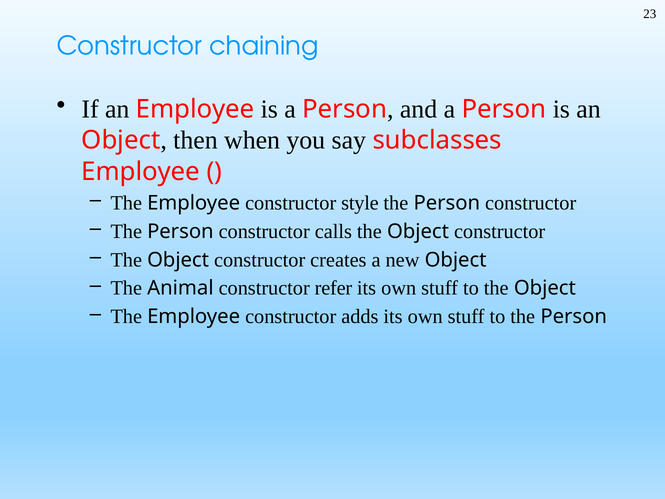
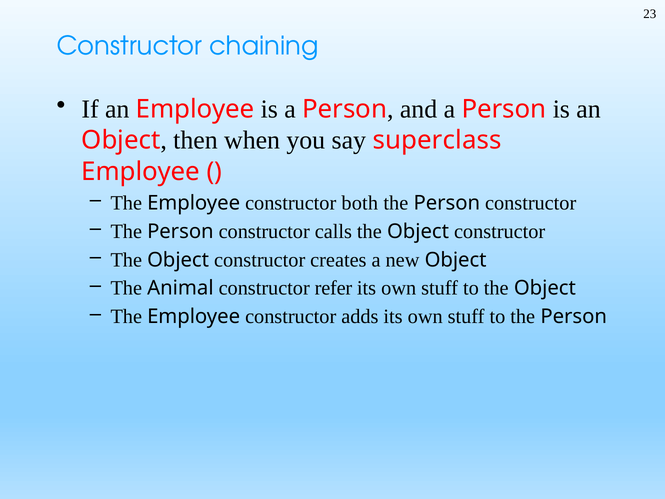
subclasses: subclasses -> superclass (437, 140)
style: style -> both (360, 203)
